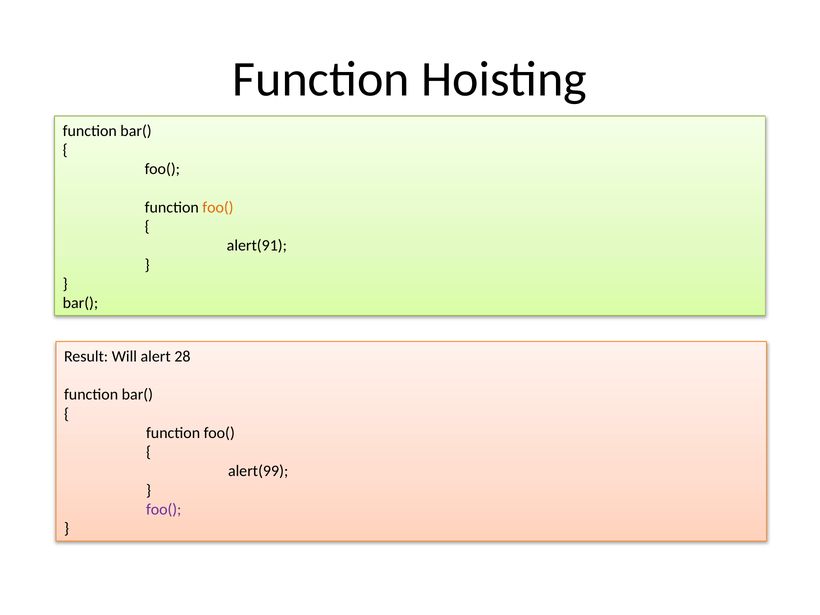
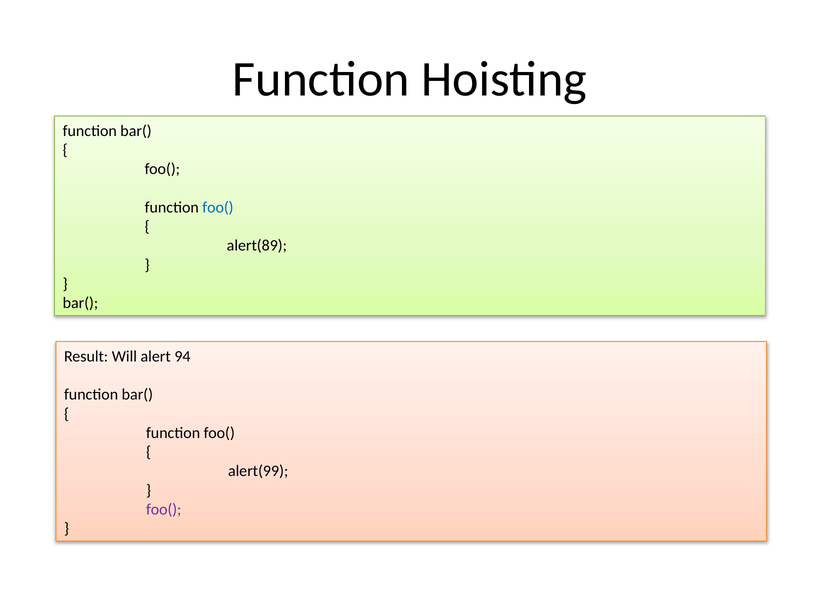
foo( colour: orange -> blue (218, 207)
alert(91: alert(91 -> alert(89 (257, 246)
28: 28 -> 94 (182, 356)
